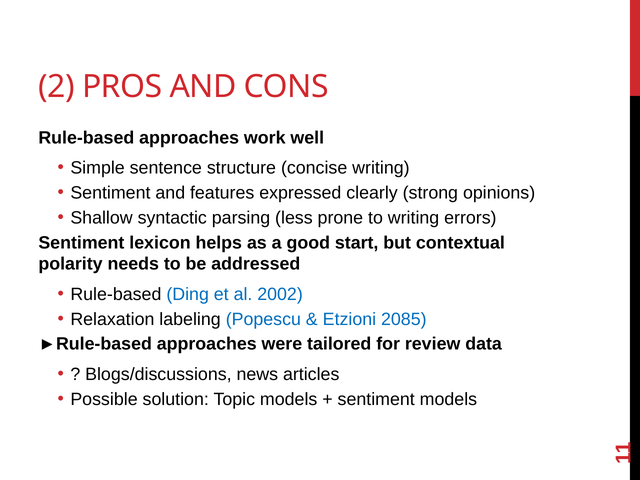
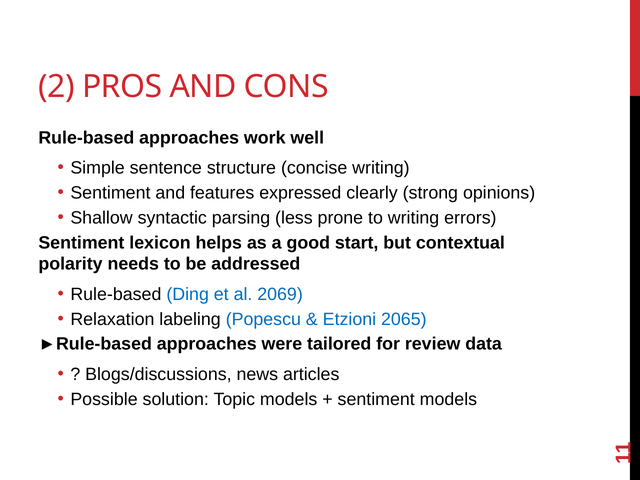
2002: 2002 -> 2069 (280, 294)
2085: 2085 -> 2065 (404, 319)
